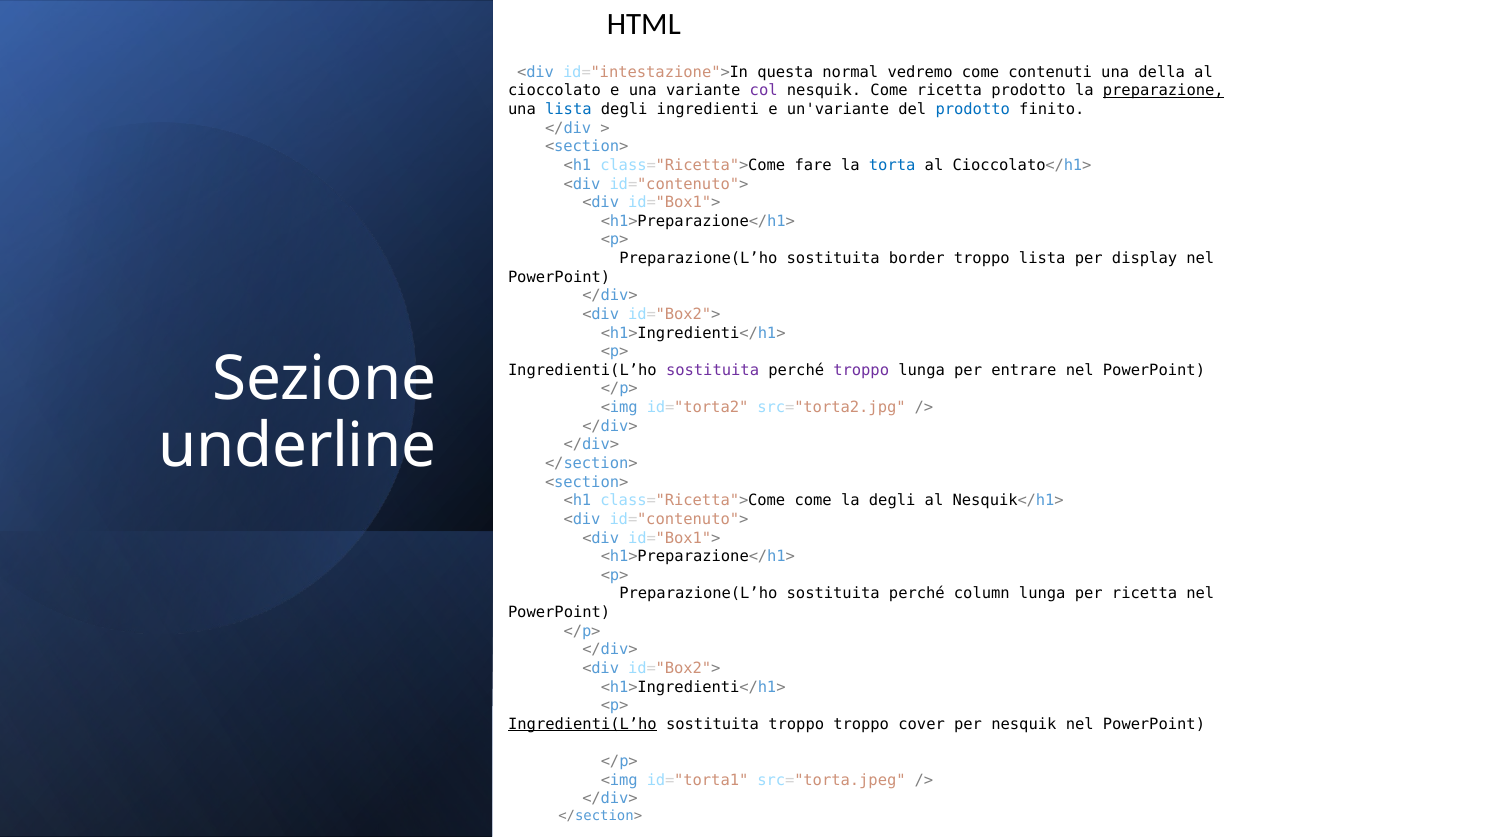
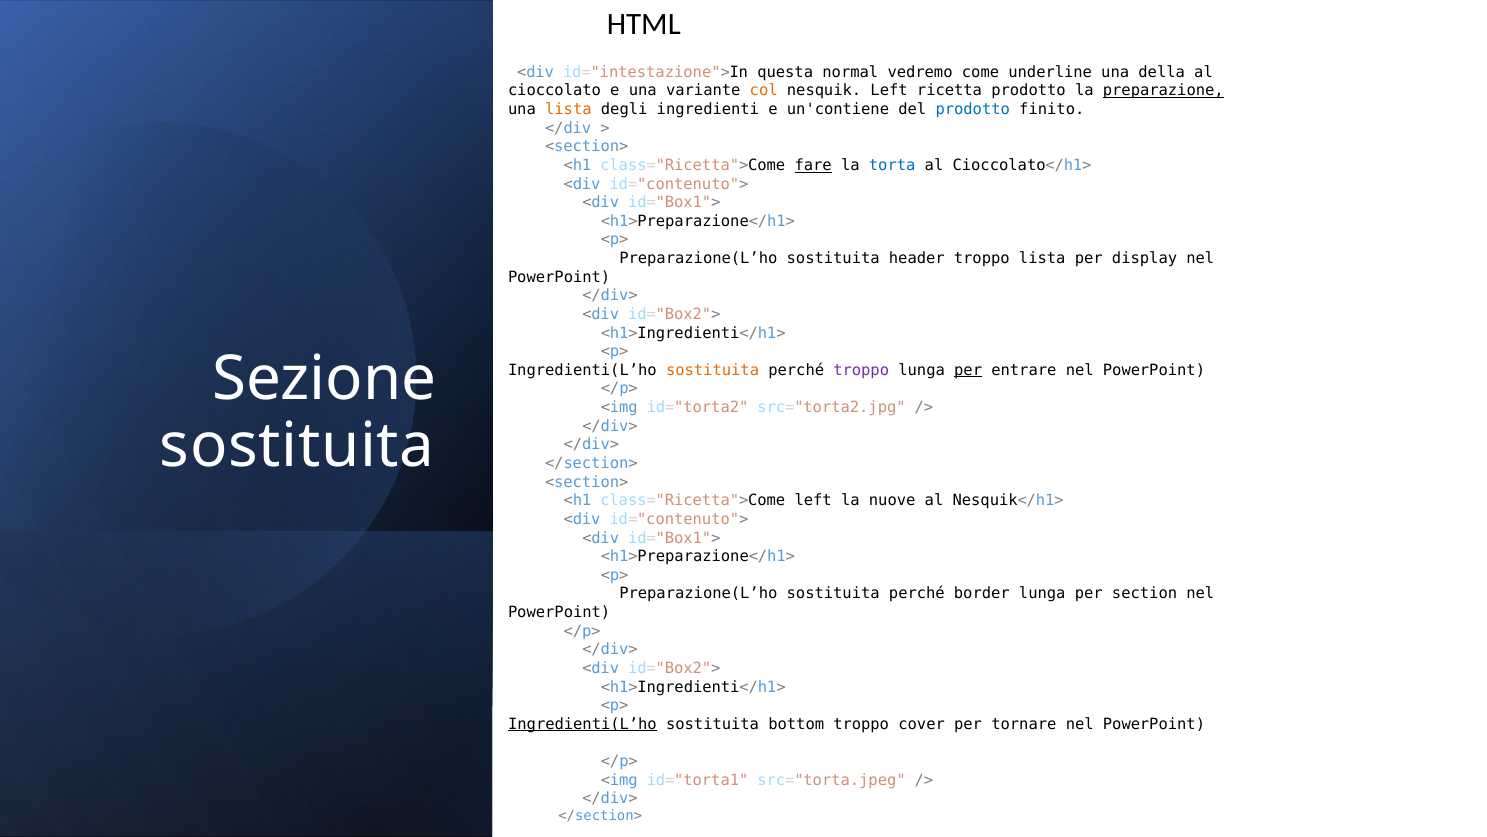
contenuti: contenuti -> underline (1050, 72)
col colour: purple -> orange (764, 91)
nesquik Come: Come -> Left (889, 91)
lista colour: blue -> orange (568, 109)
un'variante: un'variante -> un'contiene (838, 109)
fare underline: none -> present (813, 165)
border: border -> header (917, 258)
sostituita colour: purple -> orange (713, 370)
per underline: none -> present (968, 370)
underline: underline -> sostituita (297, 445)
class="Ricetta">Come come: come -> left (813, 500)
la degli: degli -> nuove (892, 500)
column: column -> border (982, 593)
per ricetta: ricetta -> section (1145, 593)
sostituita troppo: troppo -> bottom (796, 724)
per nesquik: nesquik -> tornare (1024, 724)
